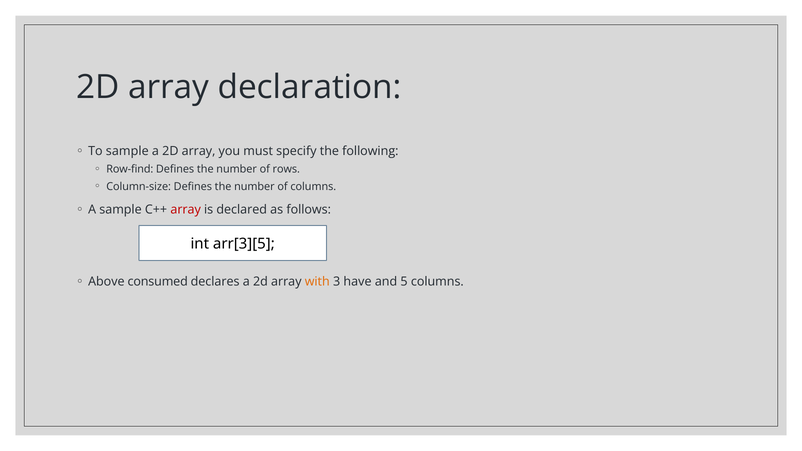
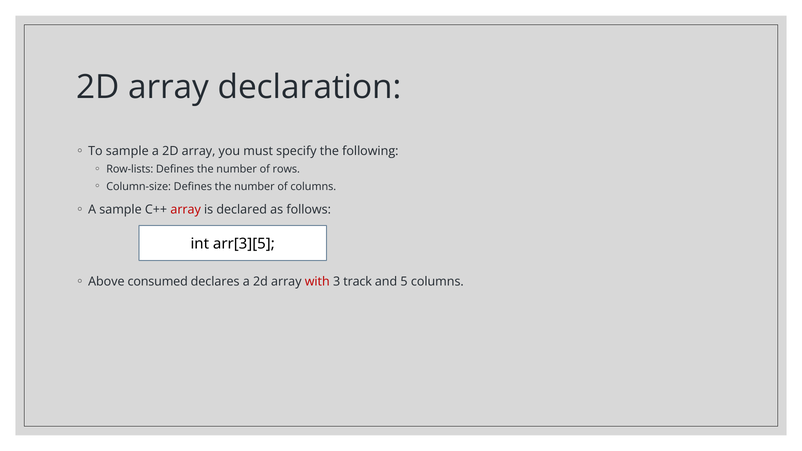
Row-find: Row-find -> Row-lists (130, 169)
with colour: orange -> red (317, 282)
have: have -> track (358, 282)
